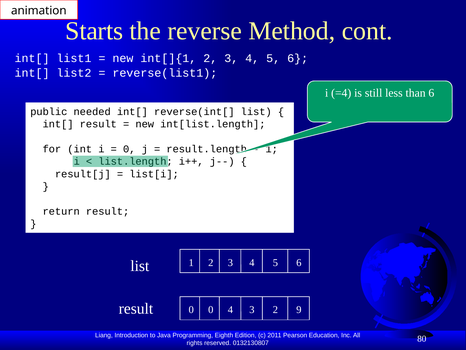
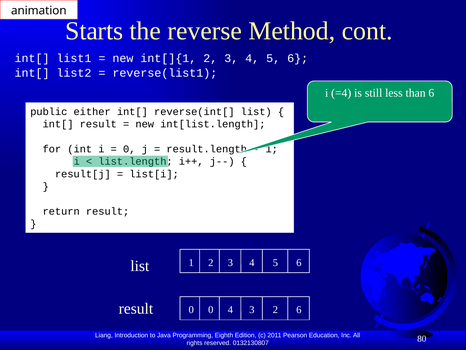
needed: needed -> either (92, 112)
2 9: 9 -> 6 (299, 309)
